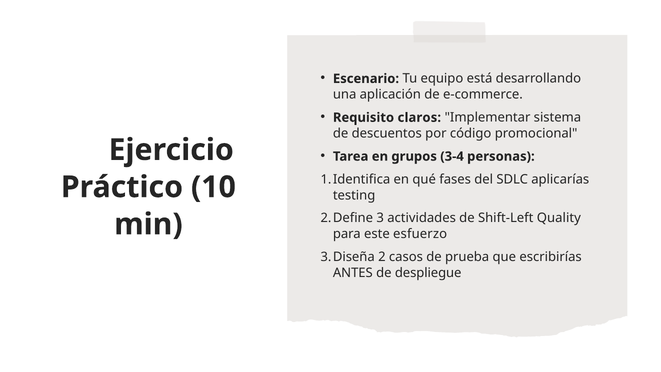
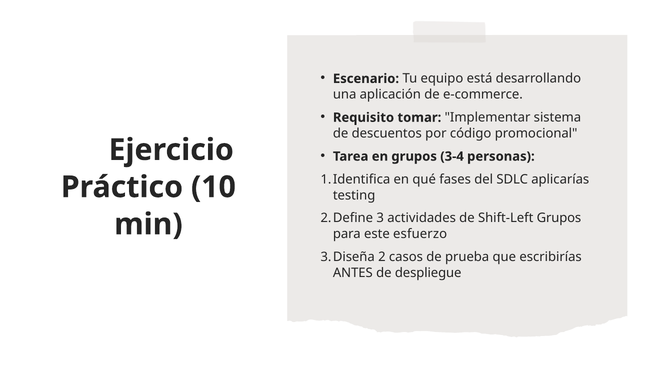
claros: claros -> tomar (419, 117)
Shift-Left Quality: Quality -> Grupos (559, 218)
